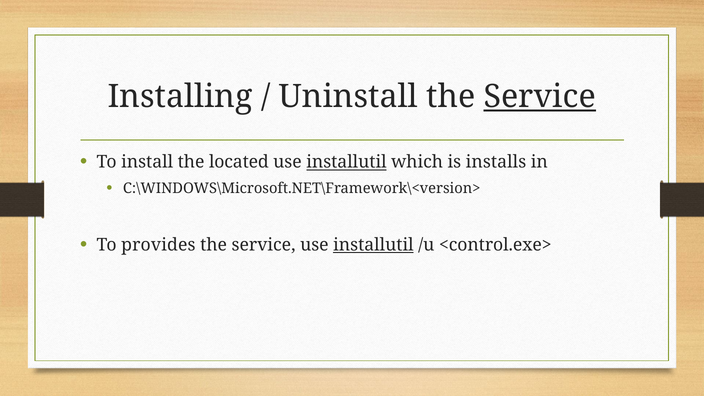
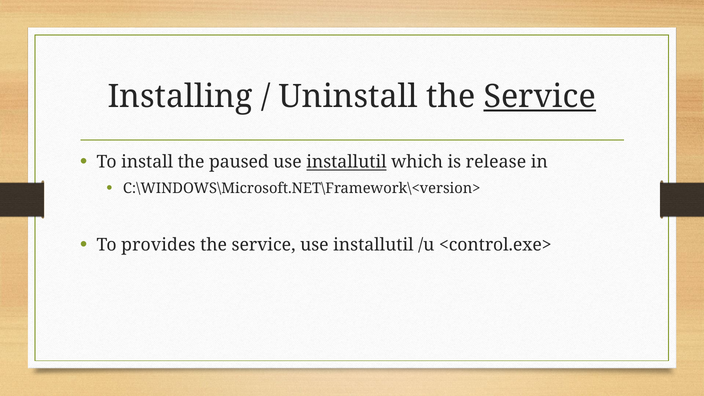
located: located -> paused (239, 162)
installs: installs -> release (496, 162)
installutil underline: present -> none (373, 245)
